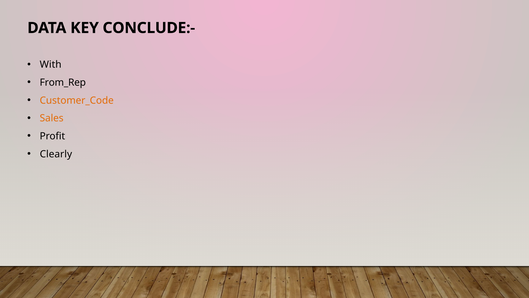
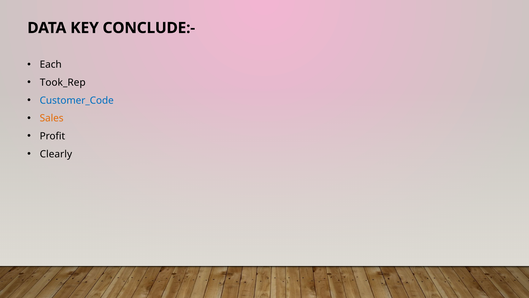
With: With -> Each (51, 65)
From_Rep: From_Rep -> Took_Rep (63, 82)
Customer_Code colour: orange -> blue (77, 100)
